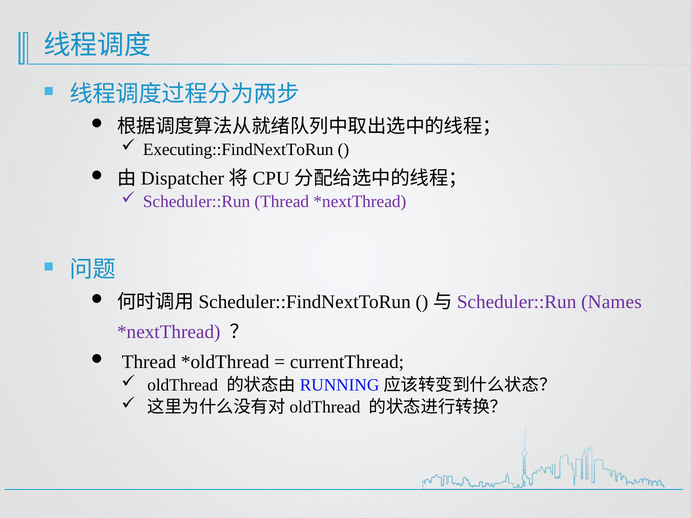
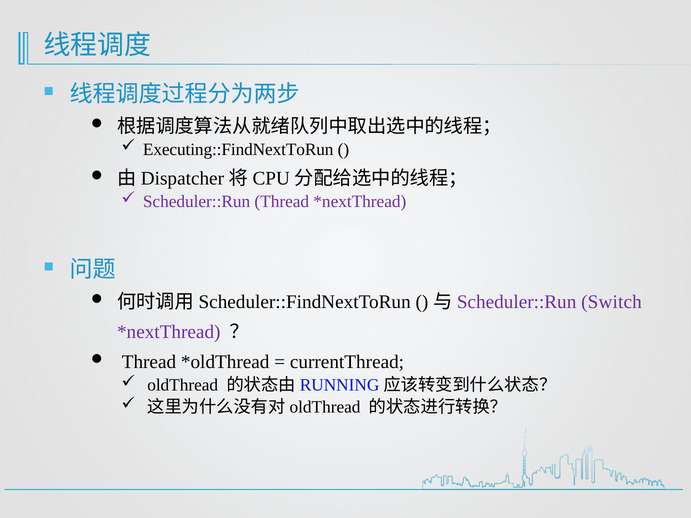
Names: Names -> Switch (611, 302)
